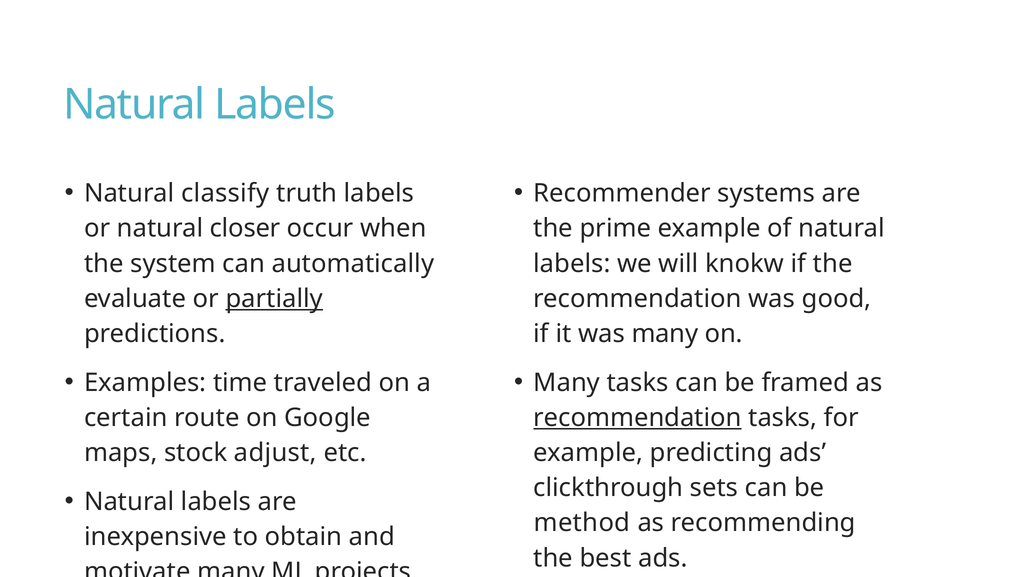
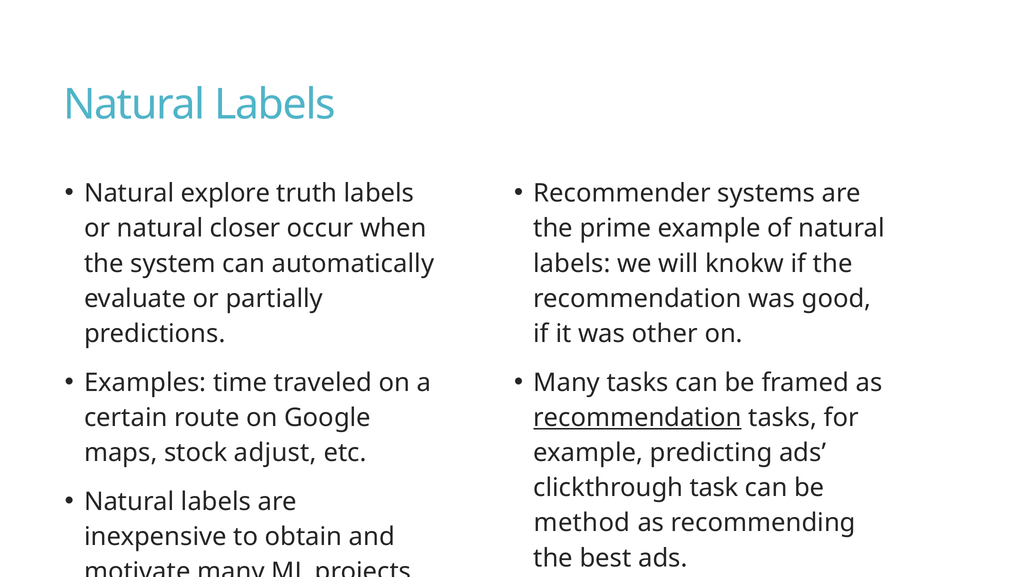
classify: classify -> explore (225, 194)
partially underline: present -> none (274, 299)
was many: many -> other (665, 334)
sets: sets -> task (714, 489)
